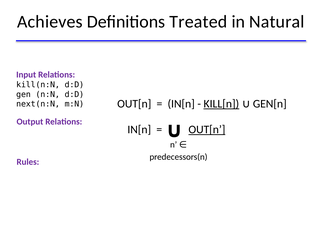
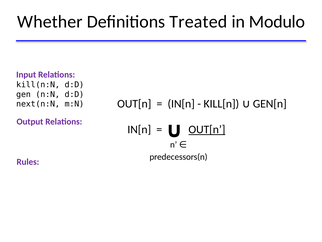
Achieves: Achieves -> Whether (50, 22)
Natural: Natural -> Modulo (277, 22)
KILL[n underline: present -> none (221, 104)
